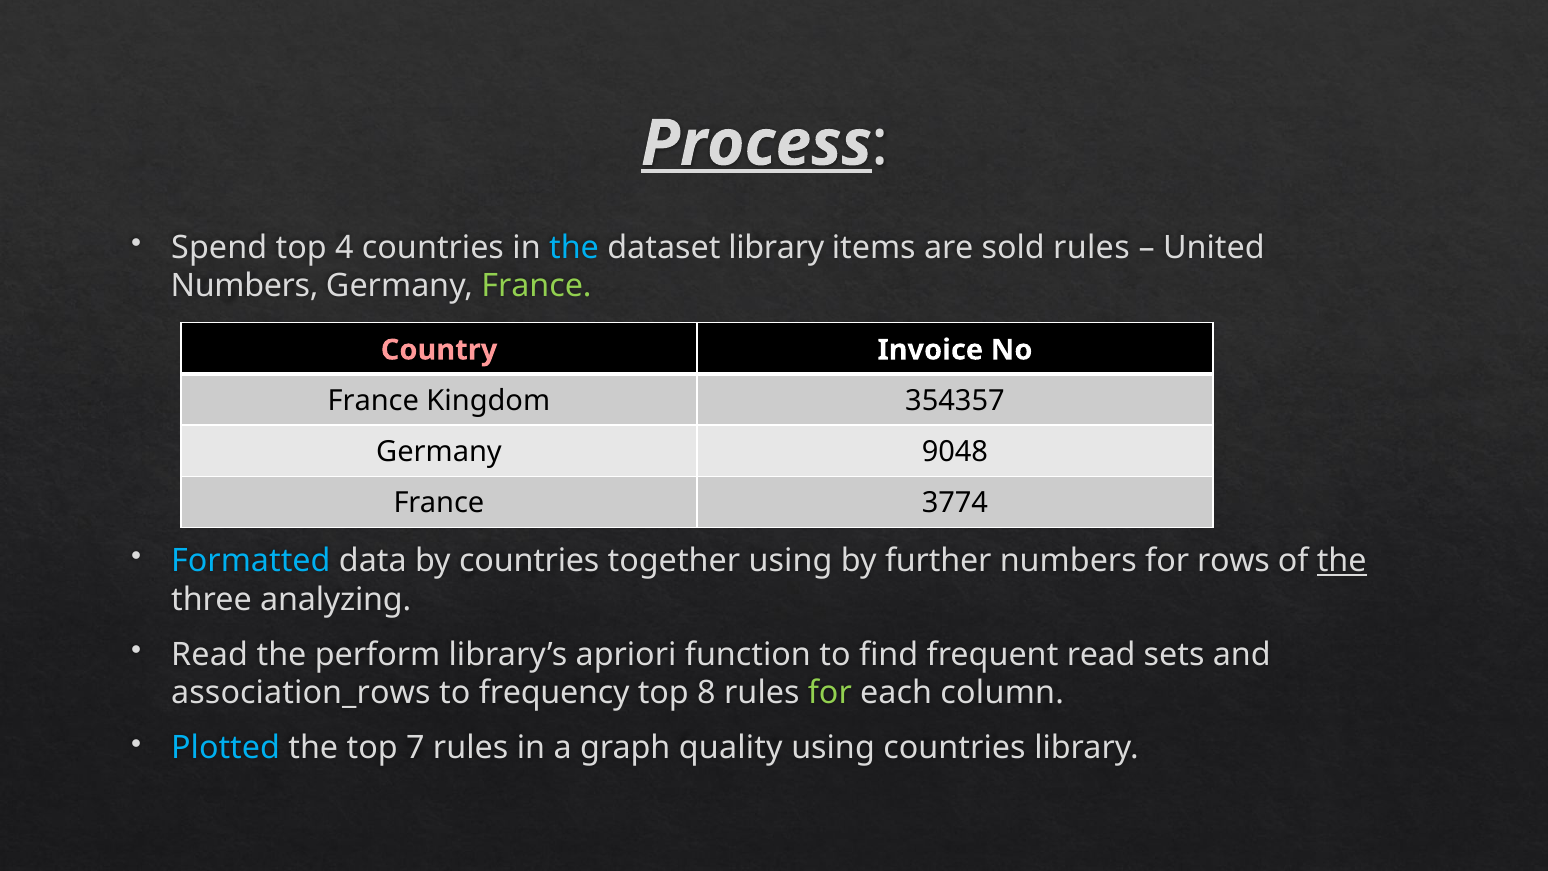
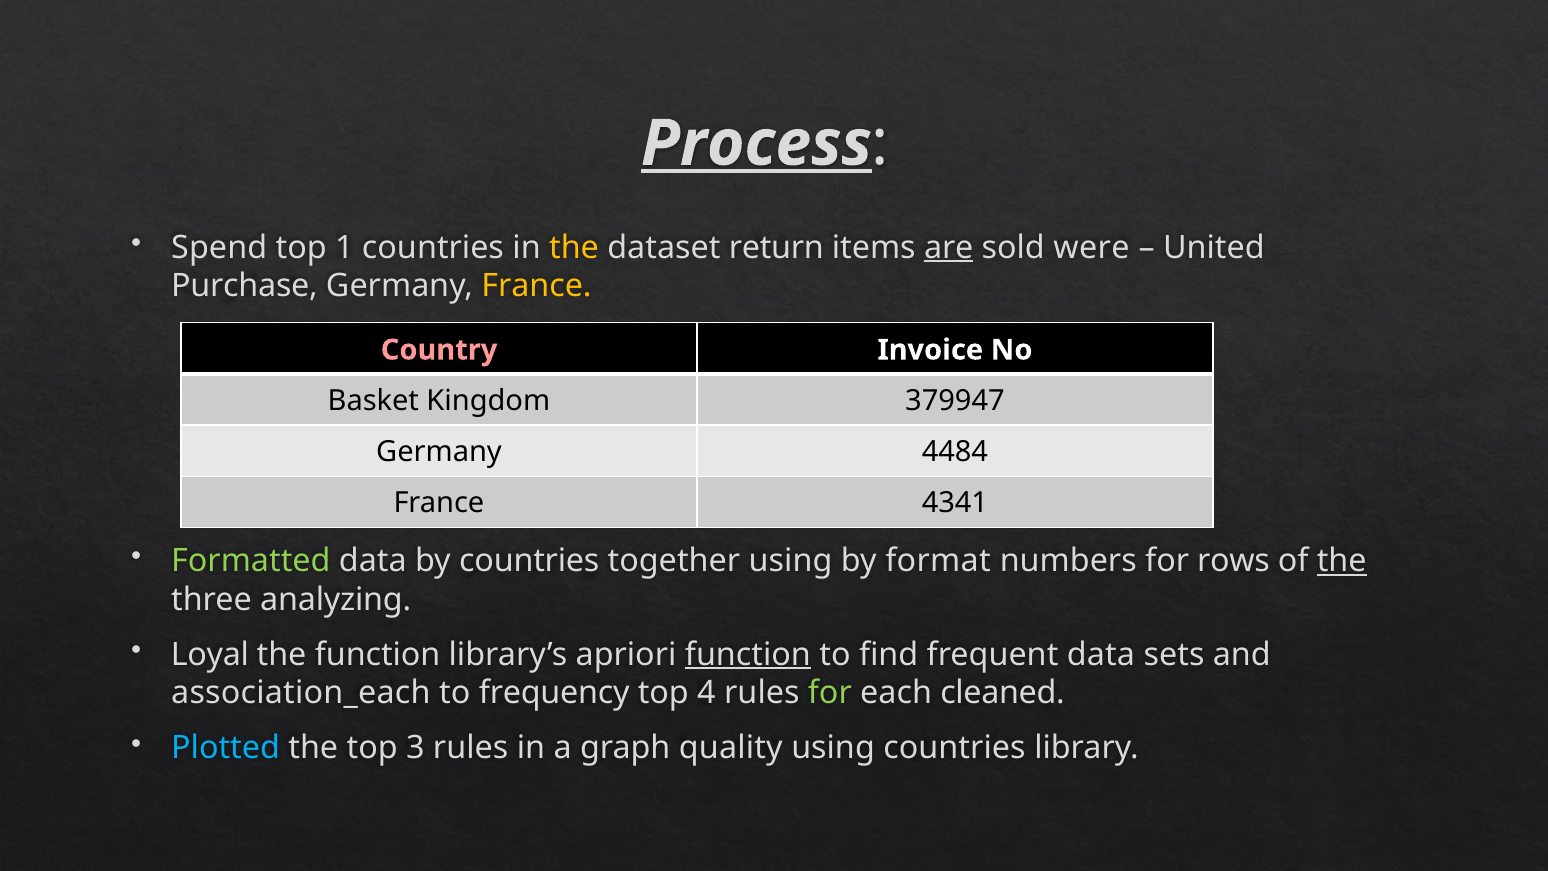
4: 4 -> 1 (344, 247)
the colour: light blue -> yellow (574, 247)
dataset library: library -> return (776, 247)
are underline: none -> present (949, 247)
sold rules: rules -> were (1091, 247)
Numbers: Numbers -> Purchase (245, 286)
France colour: light green -> yellow (537, 286)
France: France -> Basket (373, 401)
354357: 354357 -> 379947 (955, 401)
9048: 9048 -> 4484 (955, 452)
3774: 3774 -> 4341 (955, 503)
Formatted colour: light blue -> light green (251, 561)
further: further -> format (938, 561)
Read: Read -> Loyal (210, 654)
the perform: perform -> function (378, 654)
function underline: none -> present (748, 654)
frequent read: read -> data (1101, 654)
association_rows: association_rows -> association_each (301, 693)
8: 8 -> 4 (706, 693)
column: column -> cleaned (1003, 693)
7: 7 -> 3 (415, 748)
